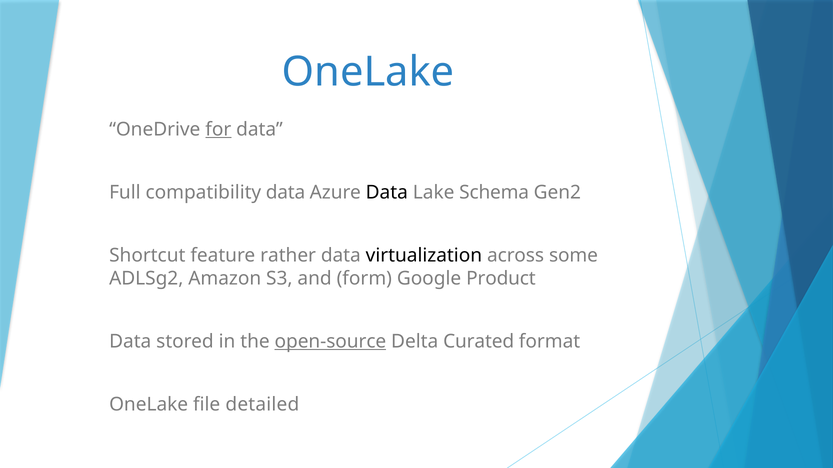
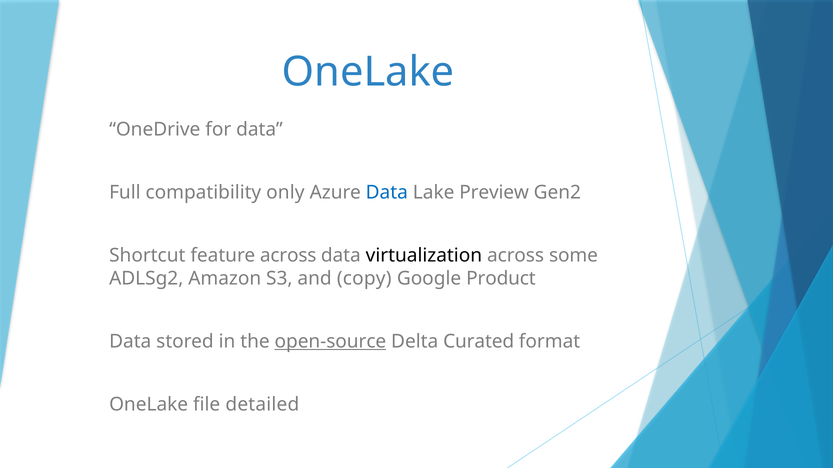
for underline: present -> none (218, 129)
compatibility data: data -> only (285, 193)
Data colour: black -> blue (387, 193)
Schema: Schema -> Preview (494, 193)
feature rather: rather -> across (288, 256)
form: form -> copy (364, 279)
